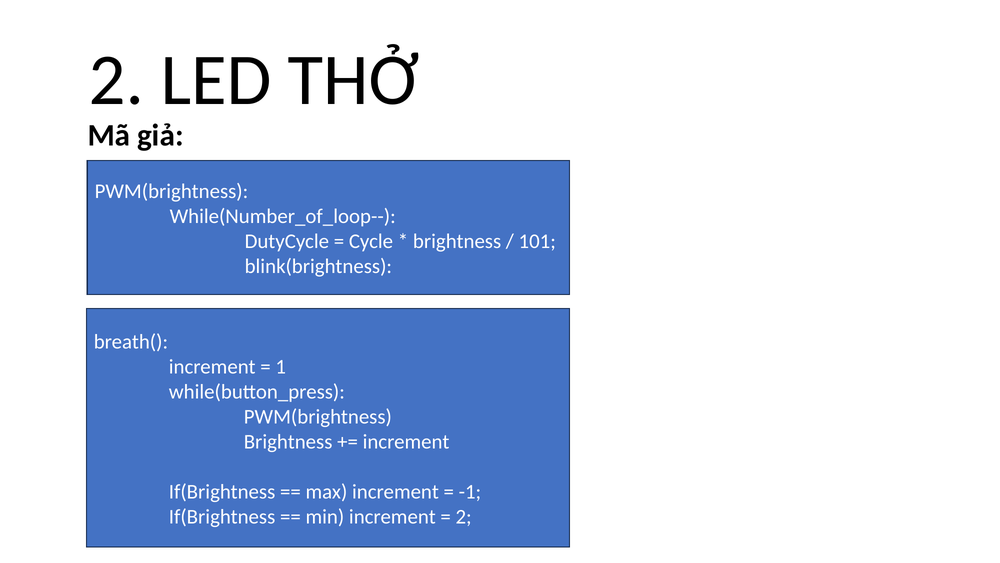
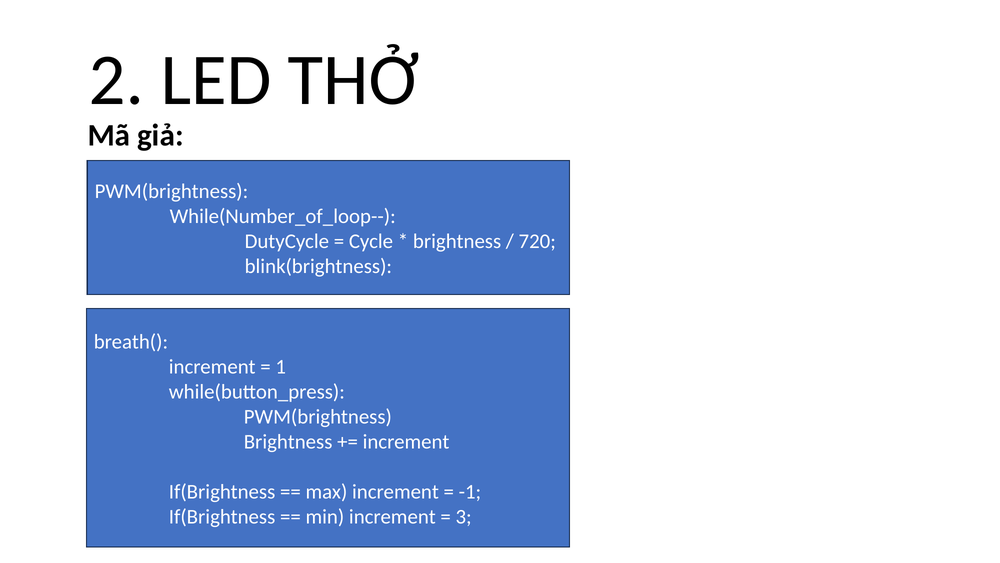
101: 101 -> 720 (537, 241)
2: 2 -> 3 (464, 516)
